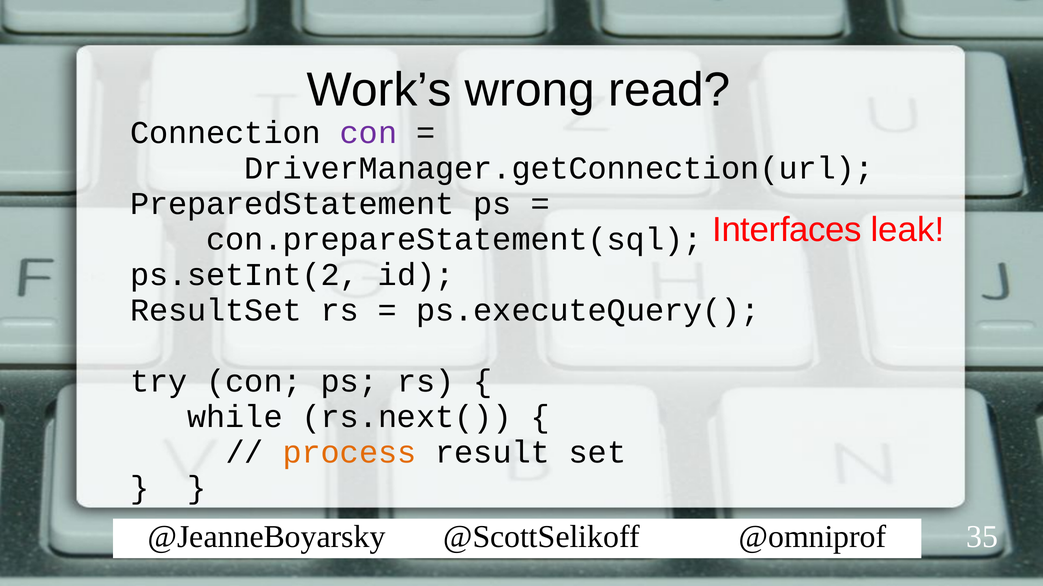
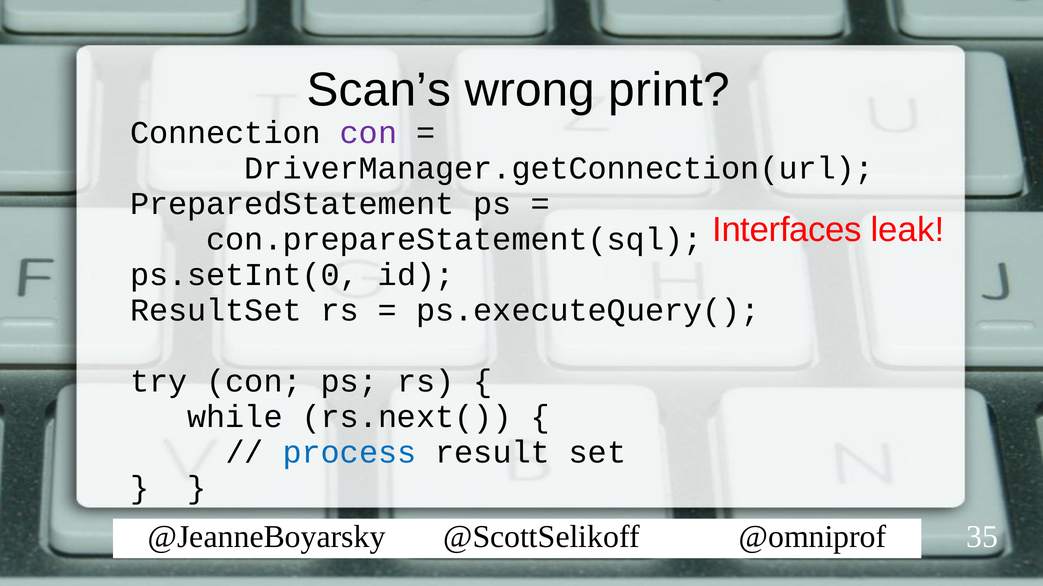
Work’s: Work’s -> Scan’s (379, 90)
read: read -> print (669, 90)
ps.setInt(2: ps.setInt(2 -> ps.setInt(0 (245, 275)
process colour: orange -> blue (350, 453)
